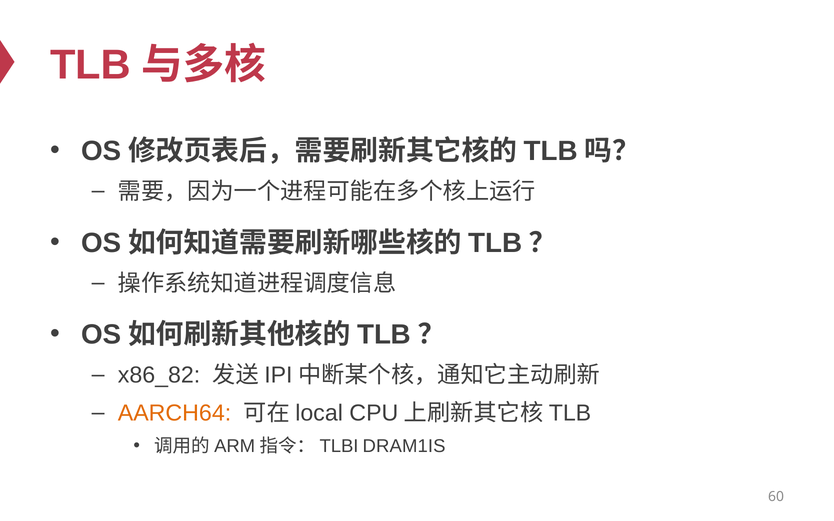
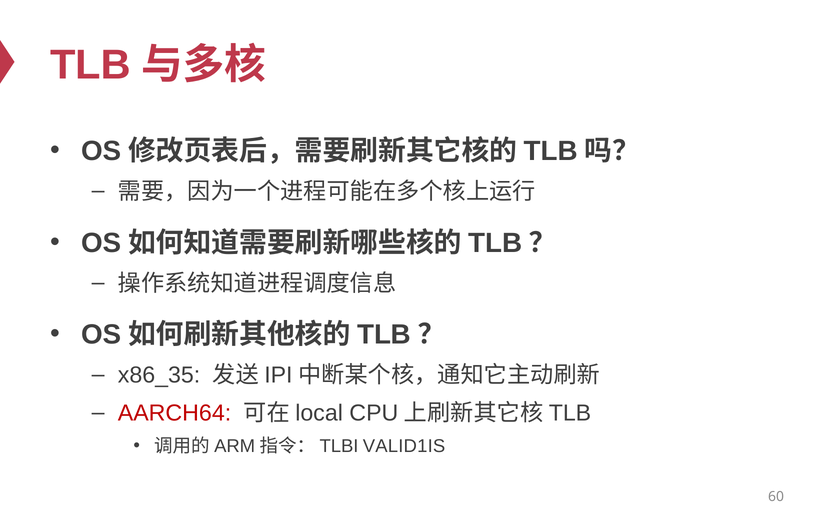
x86_82: x86_82 -> x86_35 (159, 375)
AARCH64 colour: orange -> red (175, 413)
DRAM1IS: DRAM1IS -> VALID1IS (404, 446)
